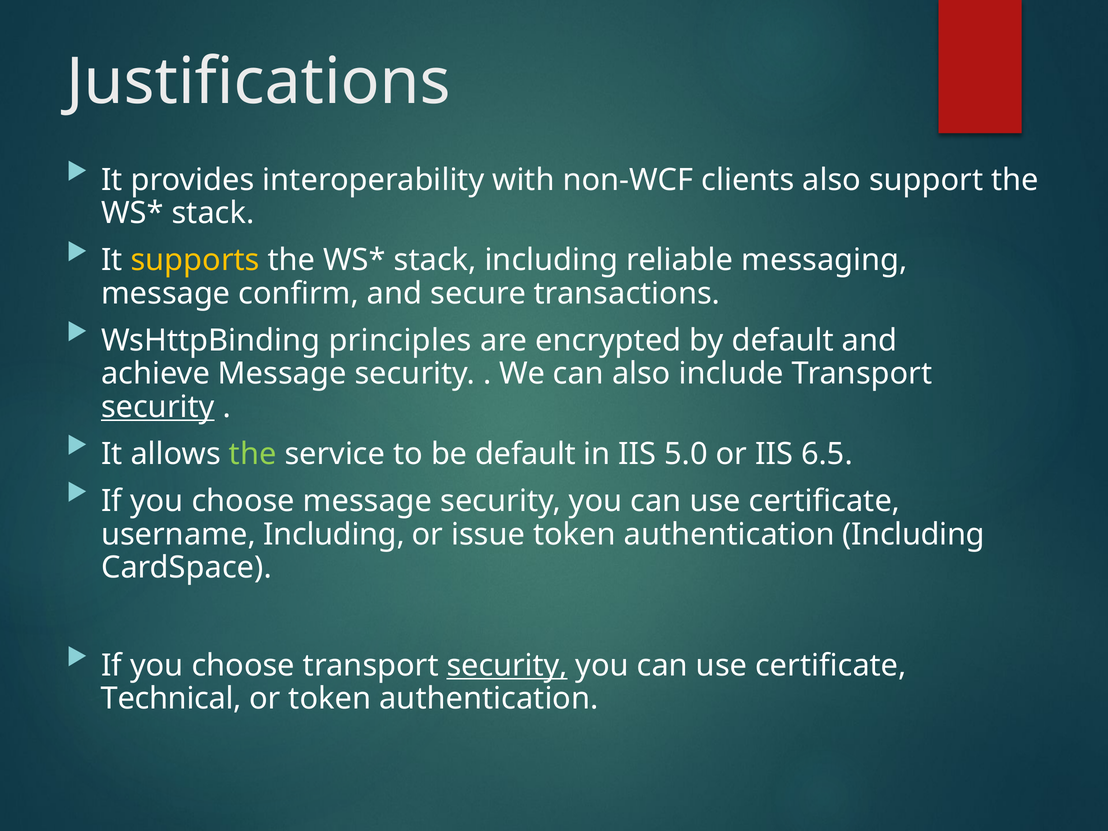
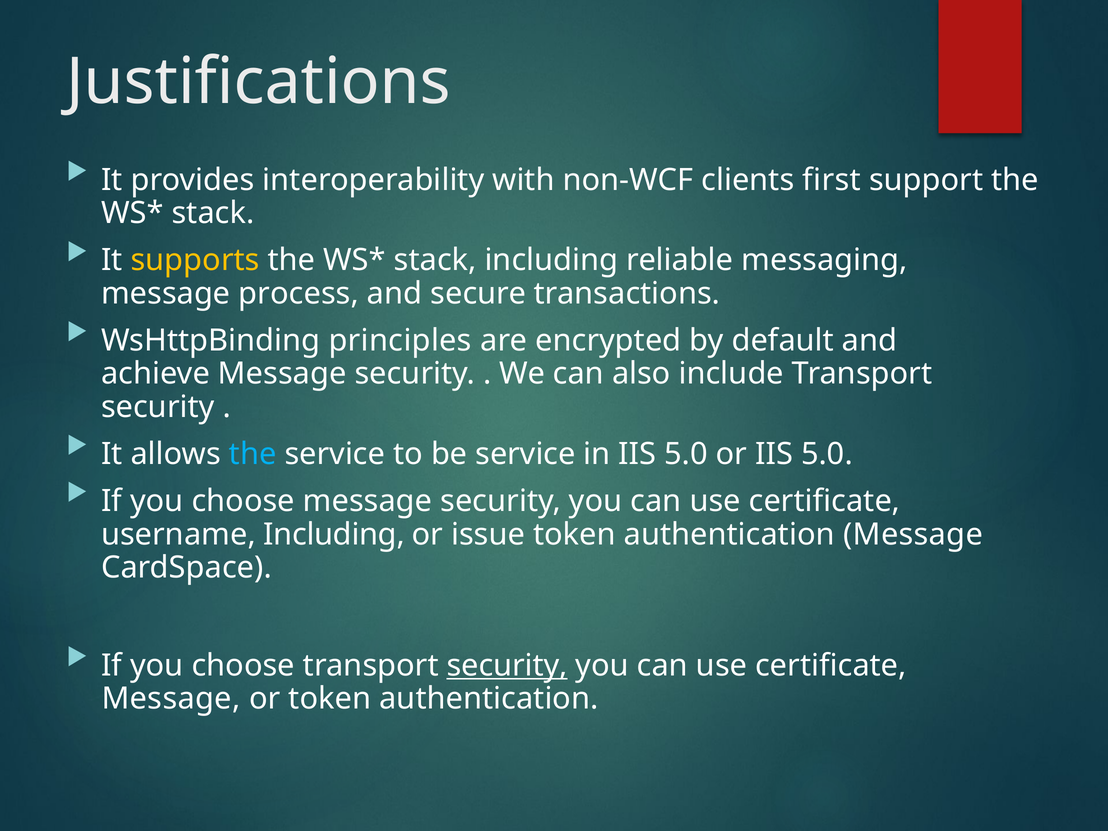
clients also: also -> first (832, 180)
confirm: confirm -> process (299, 293)
security underline: present -> none (158, 407)
the colour: light green -> light blue (253, 454)
be default: default -> service (525, 454)
or IIS 6.5: 6.5 -> 5.0 (827, 454)
authentication Including: Including -> Message (913, 534)
Technical: Technical -> Message (171, 699)
